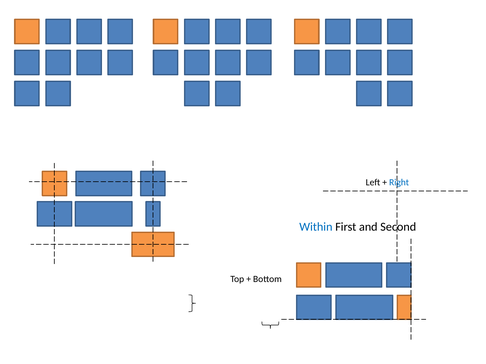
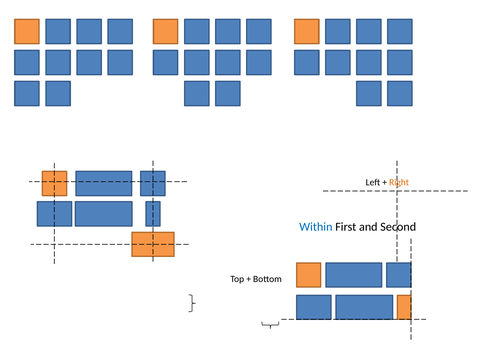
Right colour: blue -> orange (399, 183)
